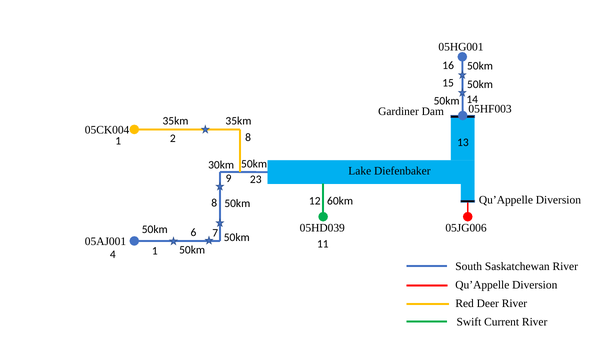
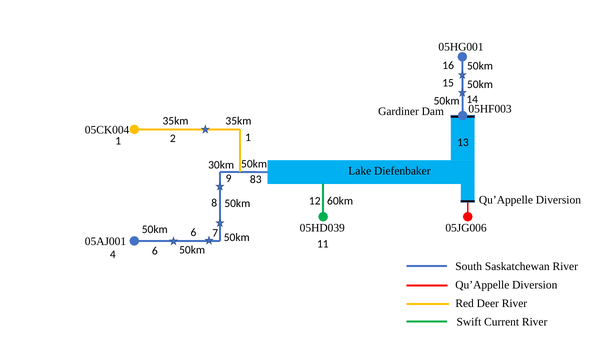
2 8: 8 -> 1 (248, 137)
23: 23 -> 83 (256, 179)
4 1: 1 -> 6 (155, 251)
